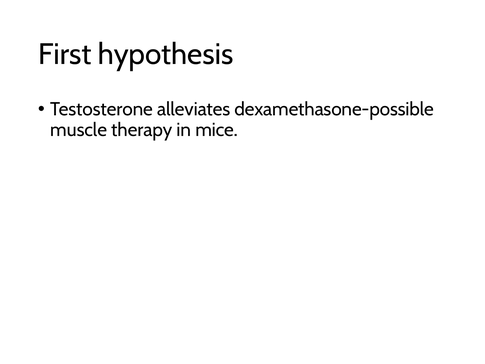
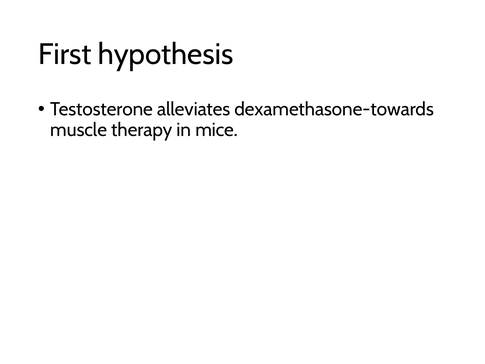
dexamethasone-possible: dexamethasone-possible -> dexamethasone-towards (334, 109)
